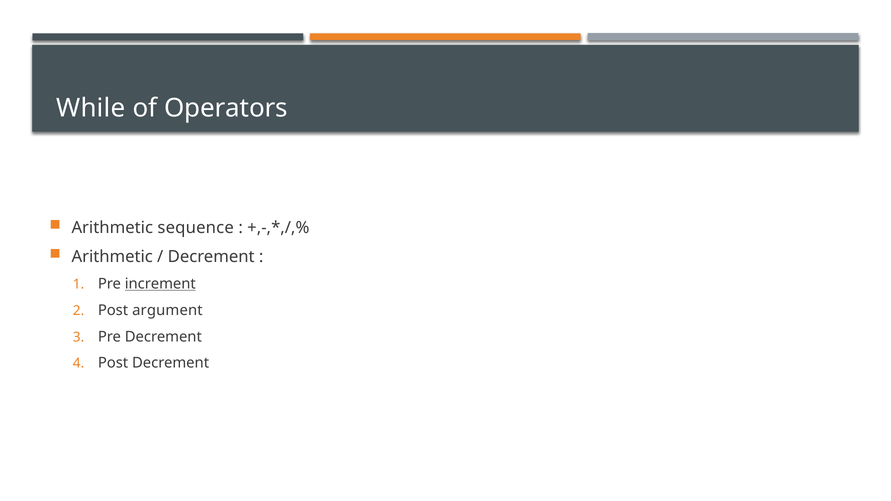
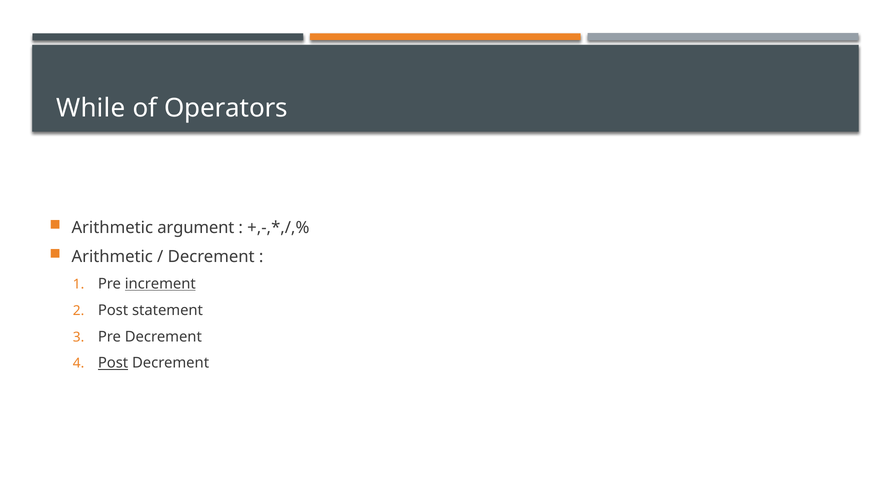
sequence: sequence -> argument (196, 228)
argument: argument -> statement (168, 310)
Post underline: none -> present (113, 363)
